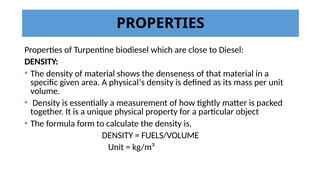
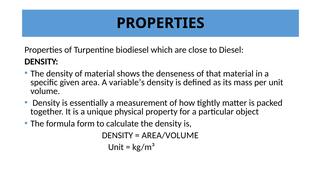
physical’s: physical’s -> variable’s (127, 82)
FUELS/VOLUME: FUELS/VOLUME -> AREA/VOLUME (170, 135)
